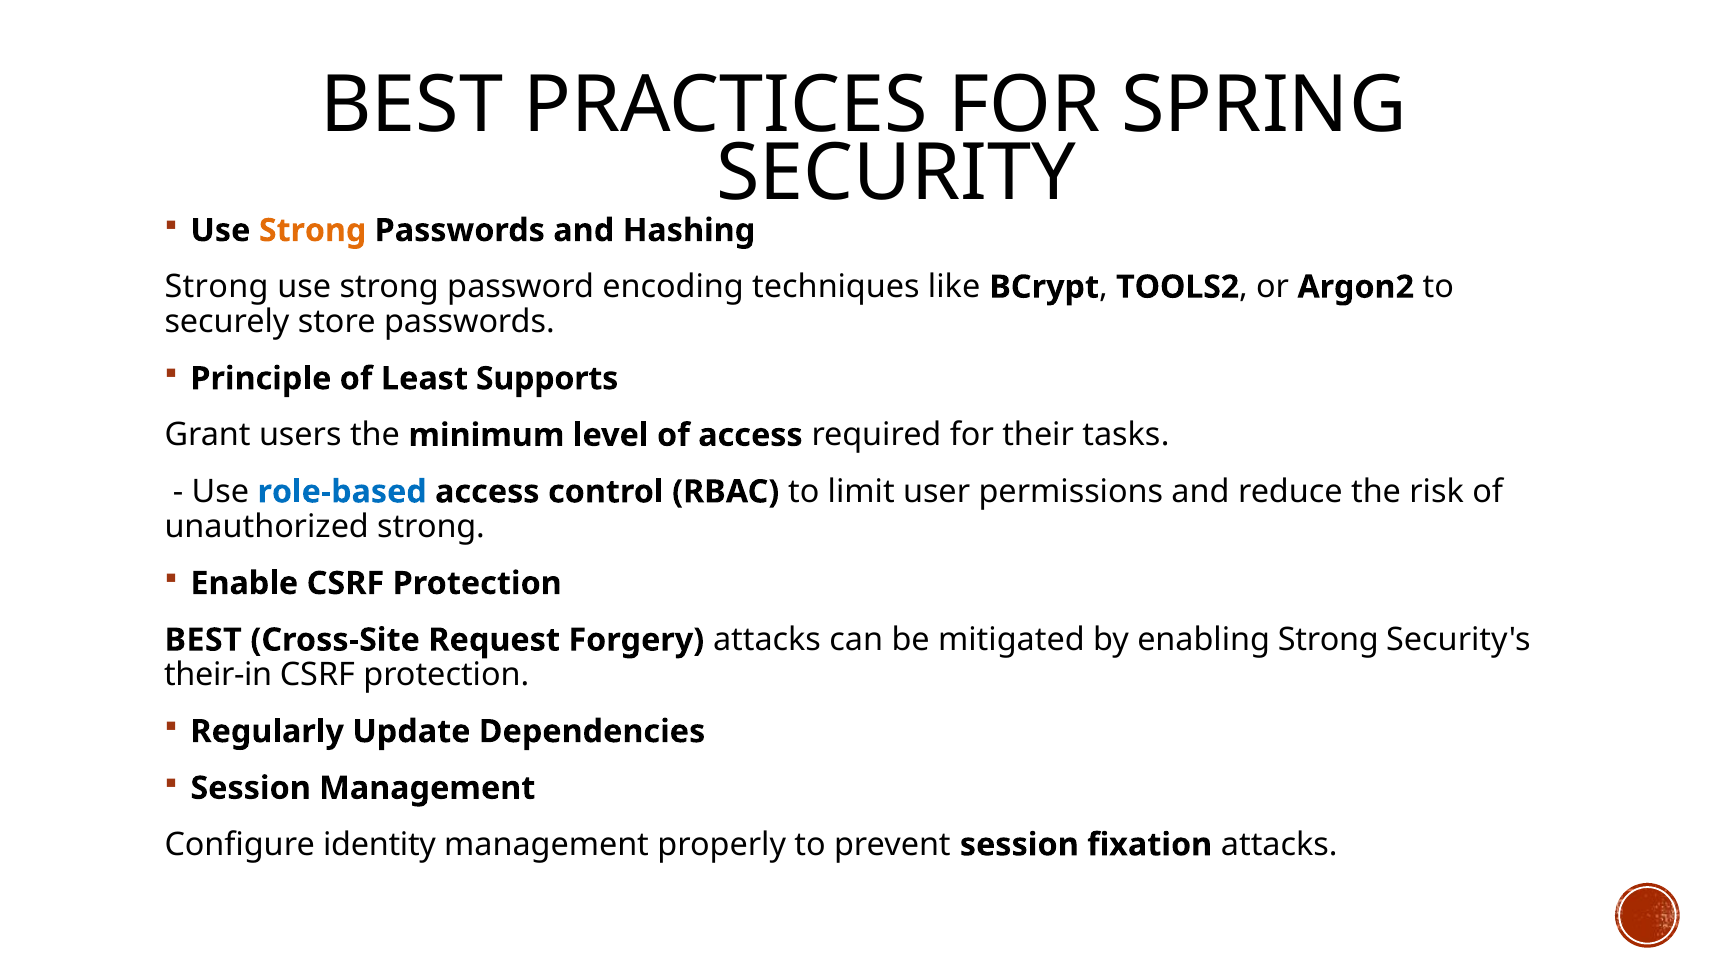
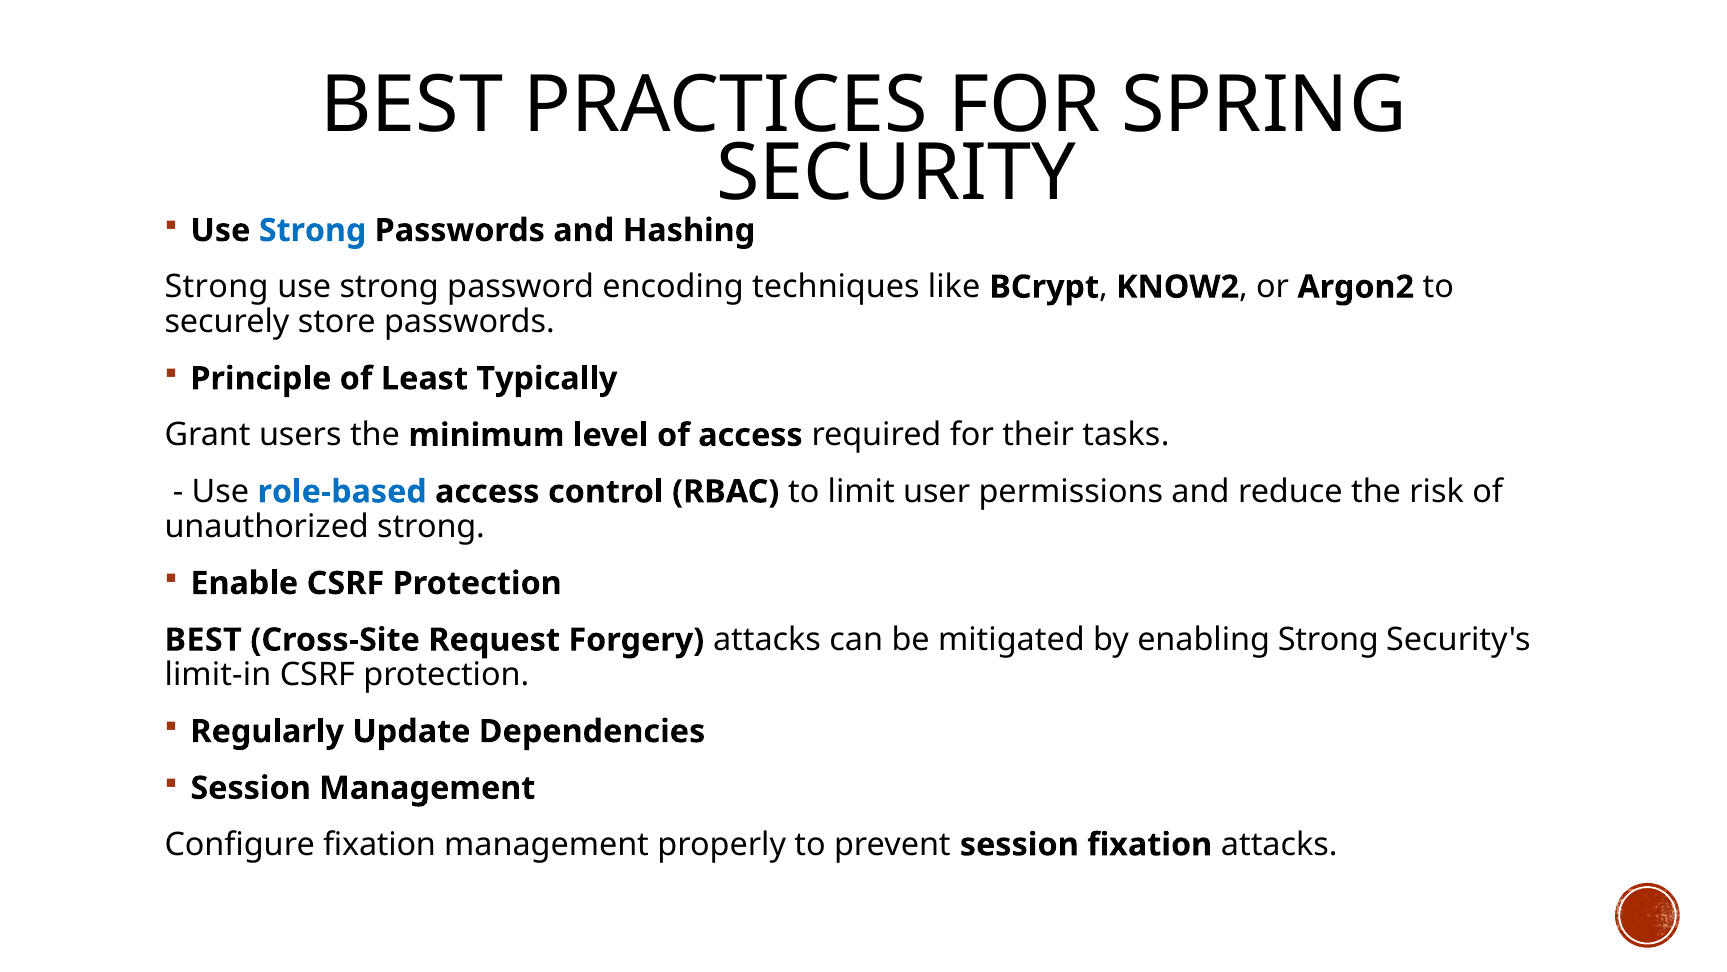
Strong colour: orange -> blue (313, 230)
TOOLS2: TOOLS2 -> KNOW2 (1178, 287)
Supports: Supports -> Typically (547, 378)
their-in: their-in -> limit-in (218, 675)
Configure identity: identity -> fixation (379, 844)
